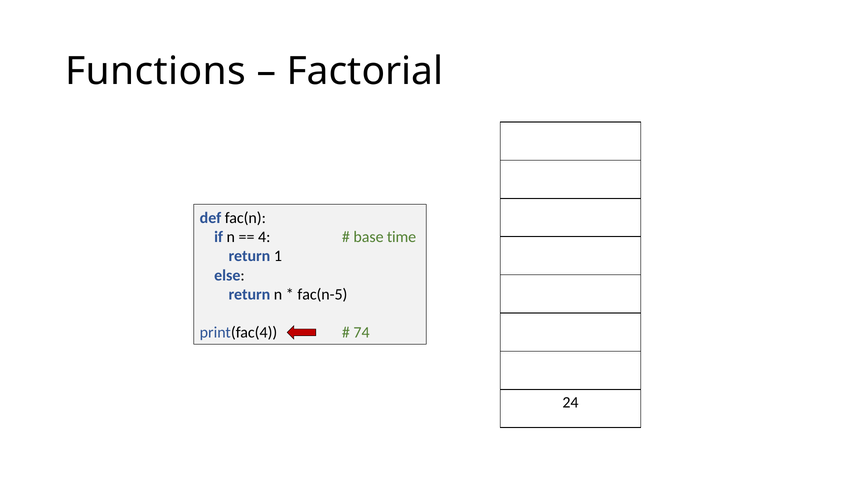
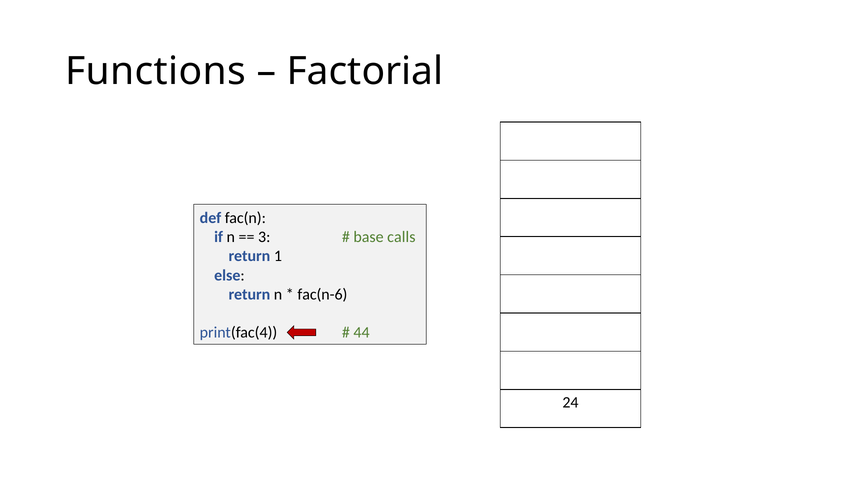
4: 4 -> 3 (264, 237)
time: time -> calls (401, 237)
fac(n-5: fac(n-5 -> fac(n-6 (322, 295)
74: 74 -> 44 (362, 333)
